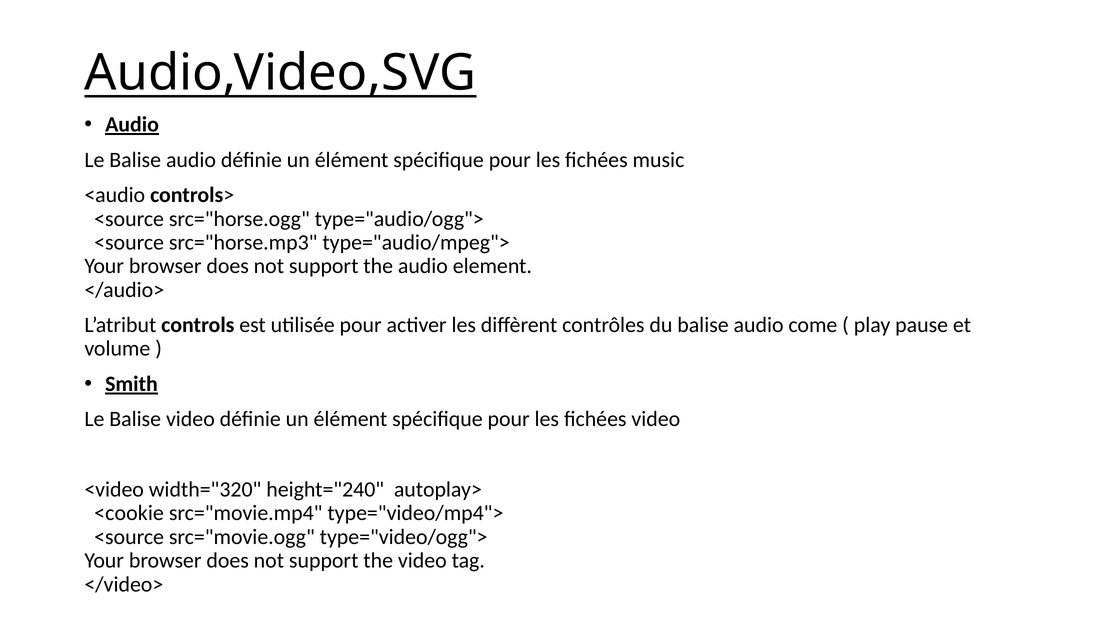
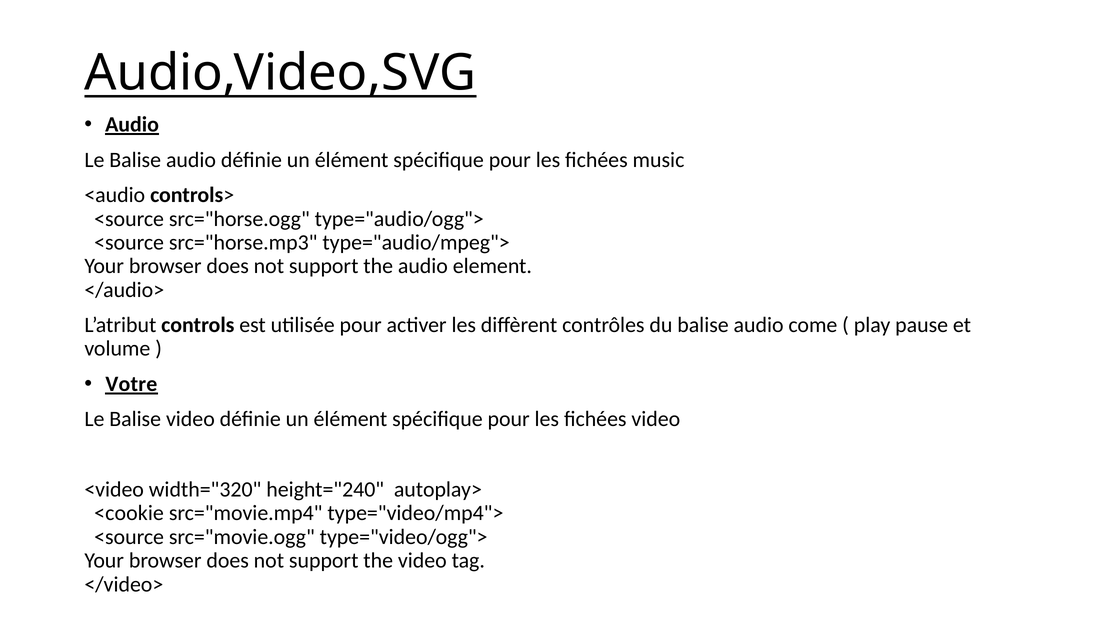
Smith: Smith -> Votre (131, 384)
